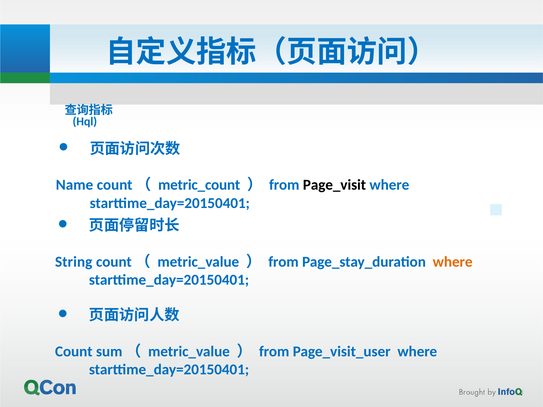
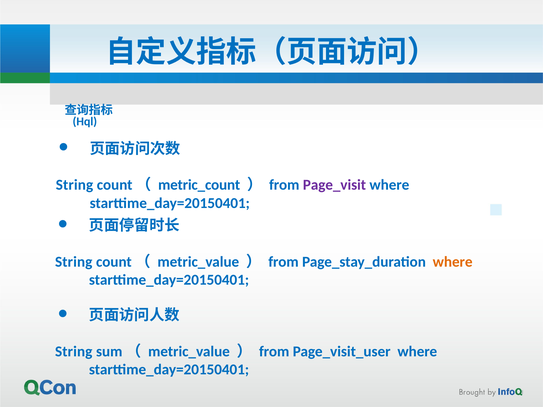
Name: Name -> String (74, 185)
Page_visit colour: black -> purple (334, 185)
Count: Count -> String (74, 352)
